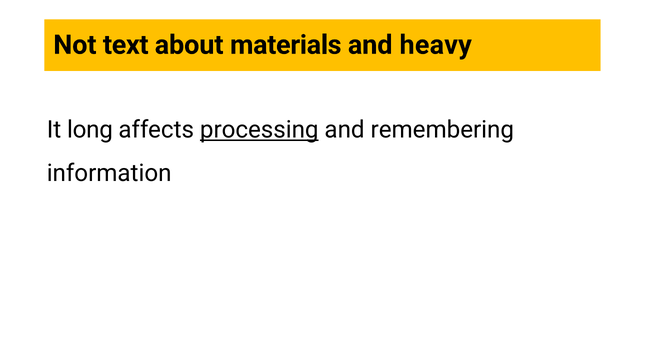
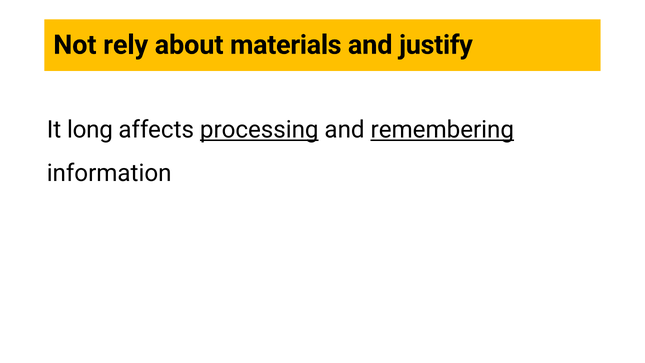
text: text -> rely (126, 45)
heavy: heavy -> justify (436, 45)
remembering underline: none -> present (442, 130)
